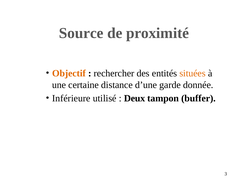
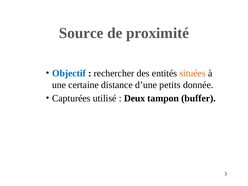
Objectif colour: orange -> blue (69, 73)
garde: garde -> petits (170, 85)
Inférieure: Inférieure -> Capturées (71, 98)
